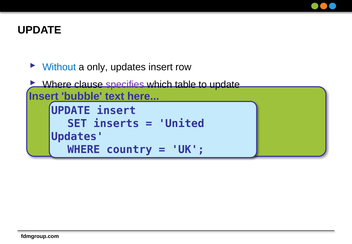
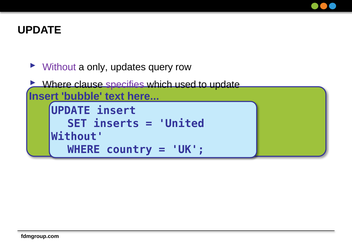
Without colour: blue -> purple (59, 67)
updates insert: insert -> query (161, 67)
table: table -> used (185, 84)
Updates: Updates -> Without (77, 136)
